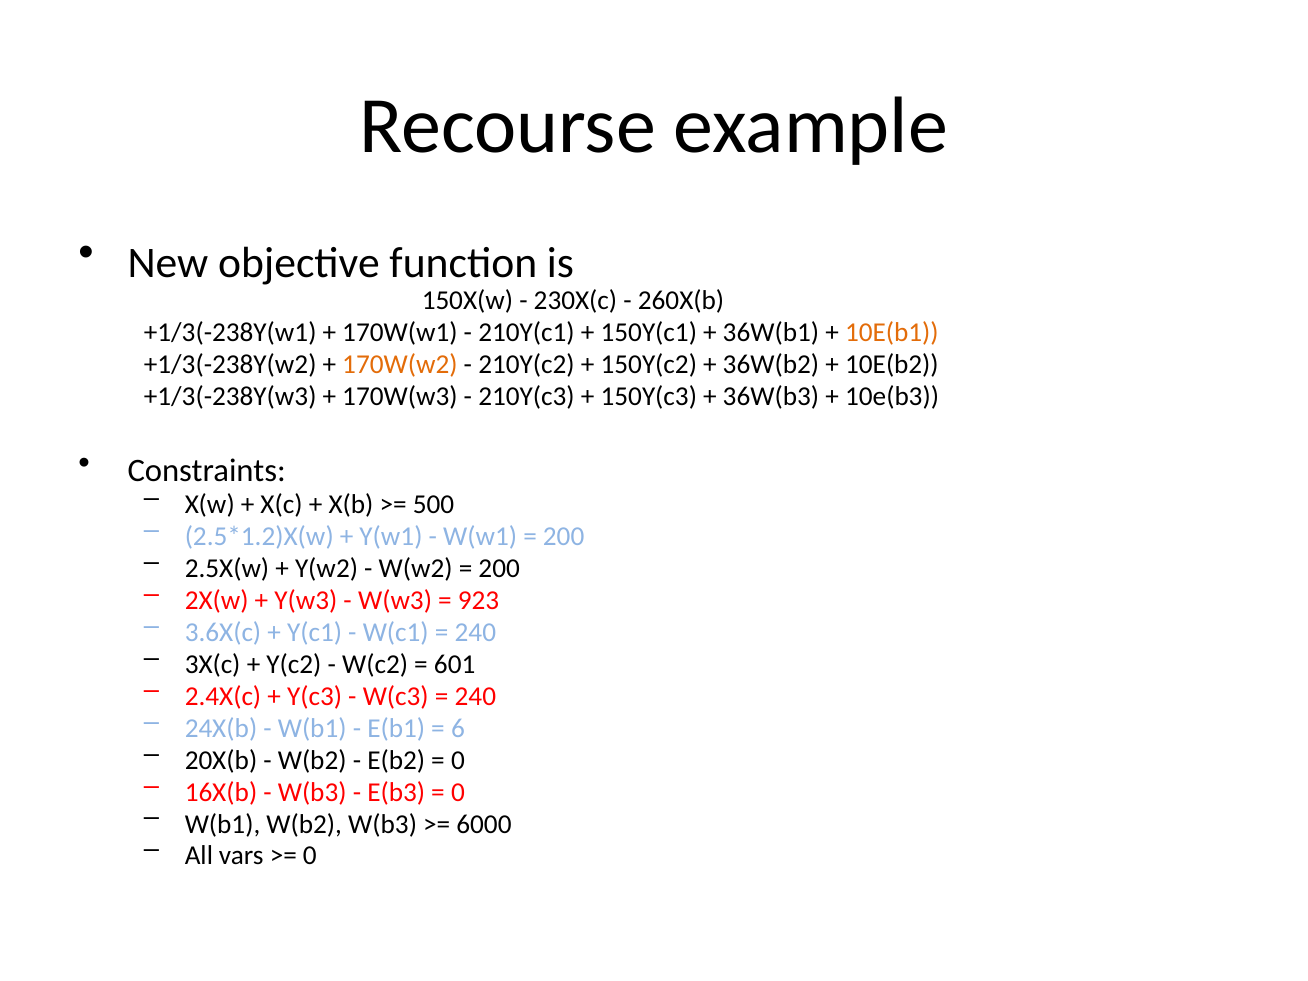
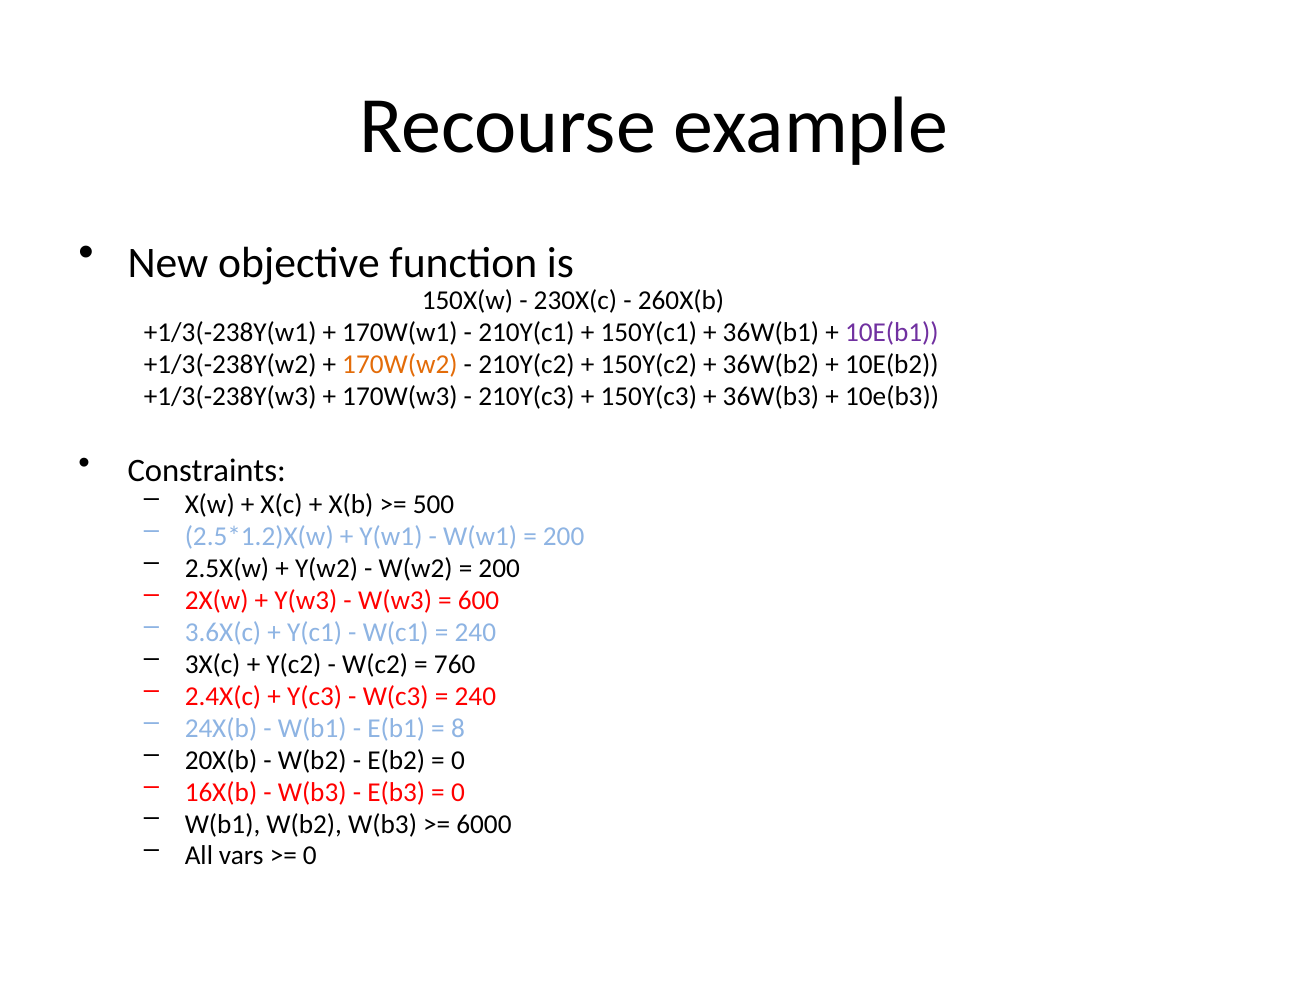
10E(b1 colour: orange -> purple (892, 332)
923: 923 -> 600 (478, 601)
601: 601 -> 760 (455, 664)
6: 6 -> 8 (458, 728)
